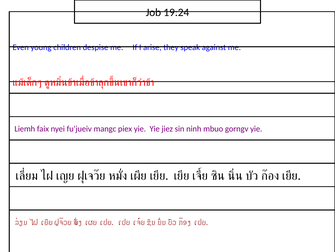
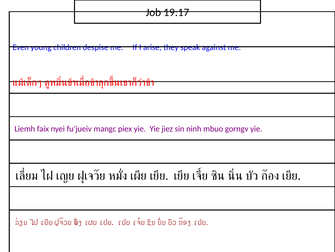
19:24: 19:24 -> 19:17 (176, 12)
